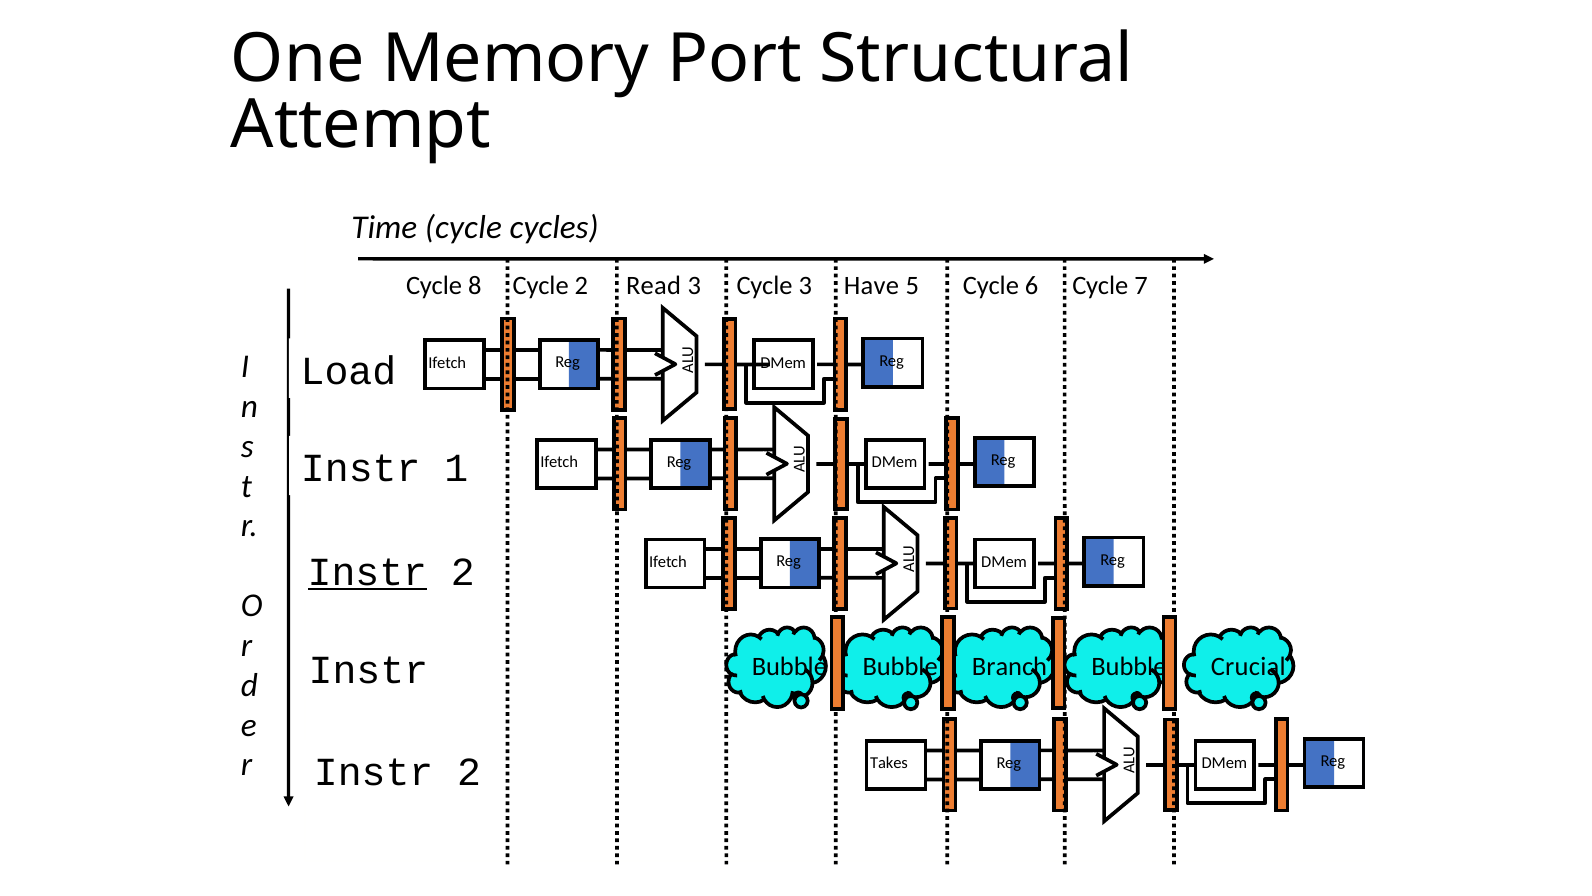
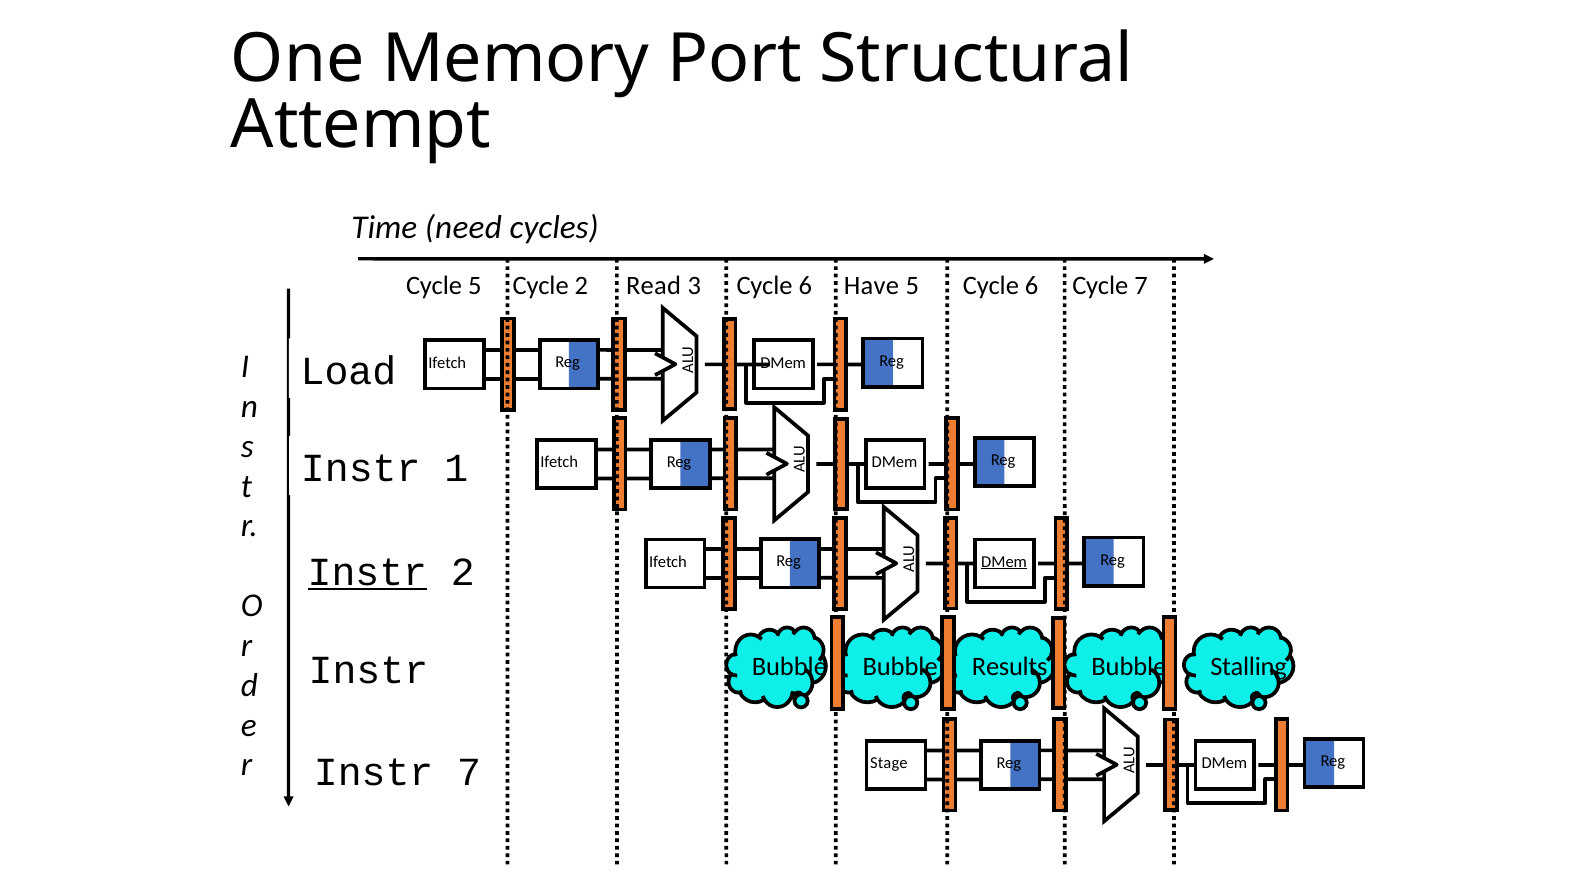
Time cycle: cycle -> need (463, 227)
Cycle 8: 8 -> 5 (475, 286)
3 Cycle 3: 3 -> 6 (805, 286)
DMem underline: none -> present (1004, 561)
Branch: Branch -> Results (1010, 667)
Crucial: Crucial -> Stalling (1248, 667)
Takes: Takes -> Stage (889, 763)
2: 2 -> 7 (469, 772)
